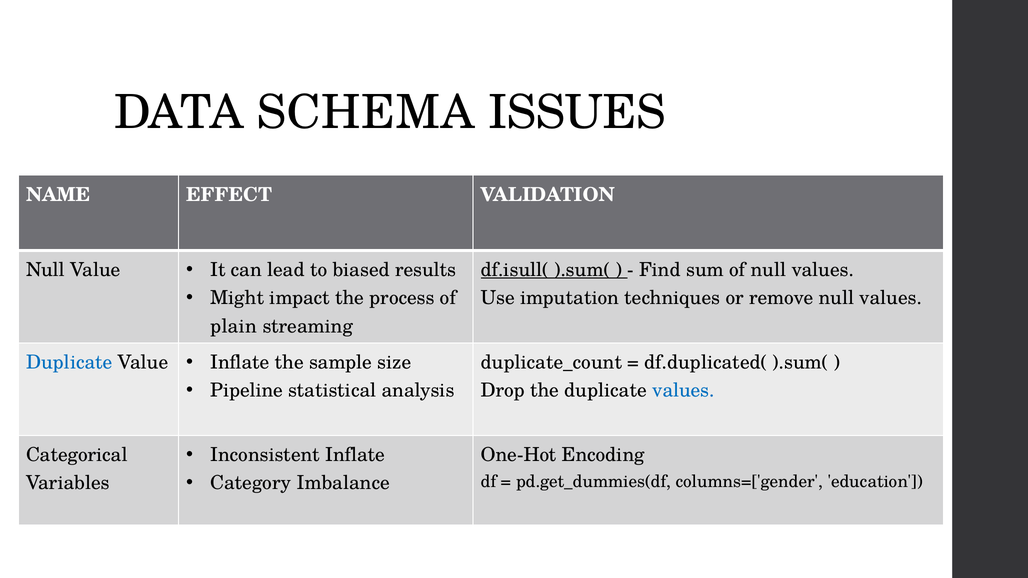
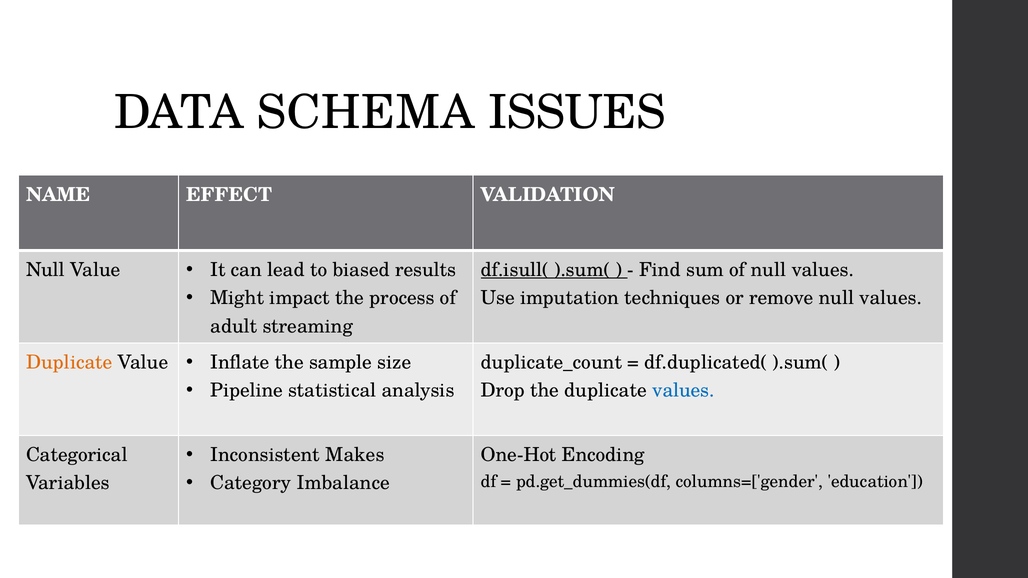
plain: plain -> adult (234, 326)
Duplicate colour: blue -> orange (69, 362)
Inconsistent Inflate: Inflate -> Makes (355, 455)
